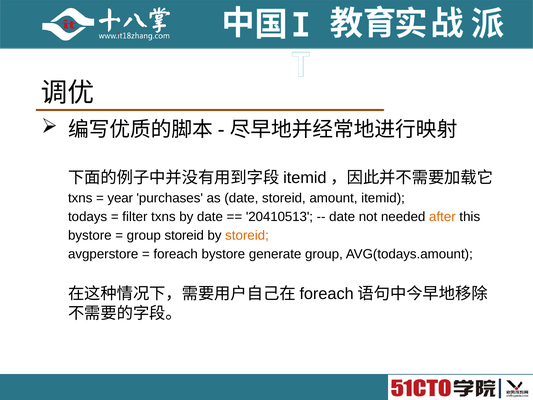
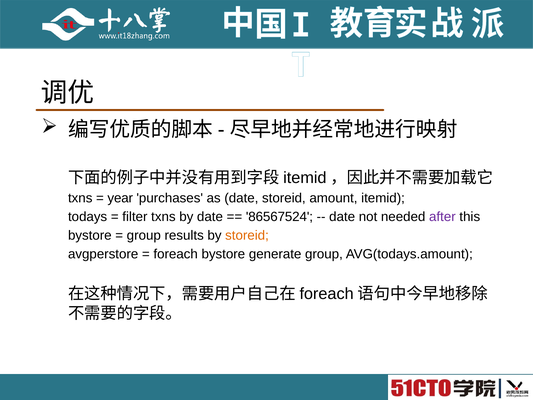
20410513: 20410513 -> 86567524 (279, 217)
after colour: orange -> purple (442, 217)
group storeid: storeid -> results (184, 235)
